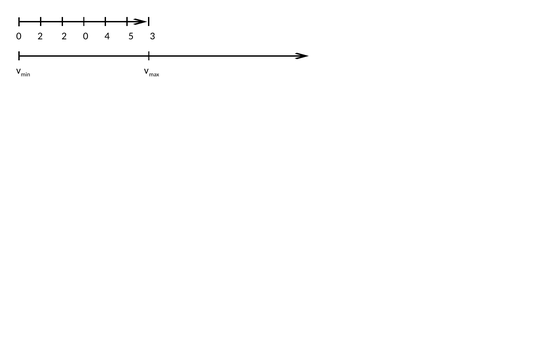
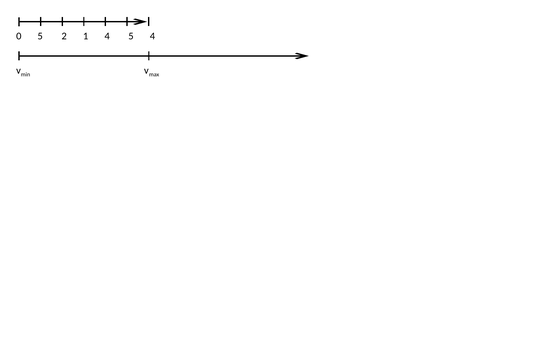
0 2: 2 -> 5 (40, 36)
2 0: 0 -> 1 (86, 36)
5 3: 3 -> 4 (152, 36)
